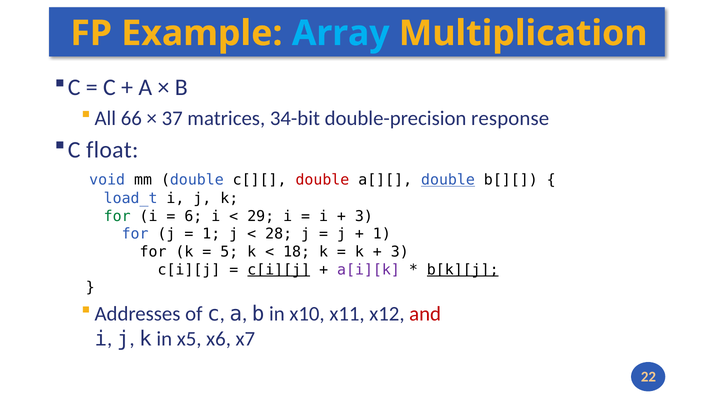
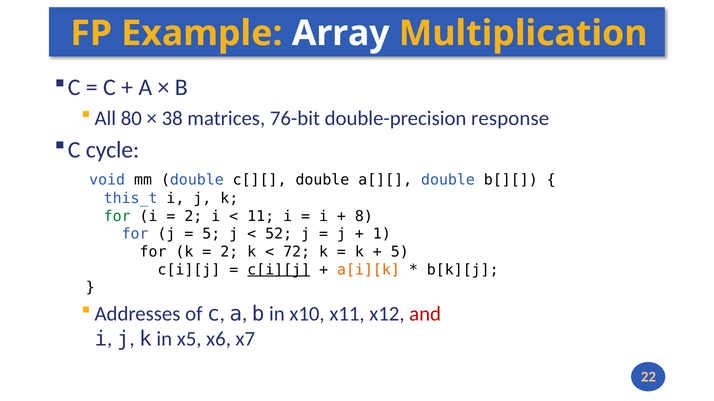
Array colour: light blue -> white (341, 33)
66: 66 -> 80 (131, 119)
37: 37 -> 38 (172, 119)
34-bit: 34-bit -> 76-bit (295, 119)
float: float -> cycle (113, 150)
double colour: red -> black (322, 180)
double underline: present -> none (448, 180)
load_t: load_t -> this_t (131, 199)
6: 6 -> 2 (193, 216)
29: 29 -> 11 (261, 216)
3: 3 -> 8 (364, 216)
1: 1 -> 5 (211, 234)
28: 28 -> 52 (279, 234)
5: 5 -> 2 (229, 252)
18: 18 -> 72 (297, 252)
3: 3 -> 5 (400, 252)
a[i][k colour: purple -> orange (369, 270)
b[k][j underline: present -> none (463, 270)
